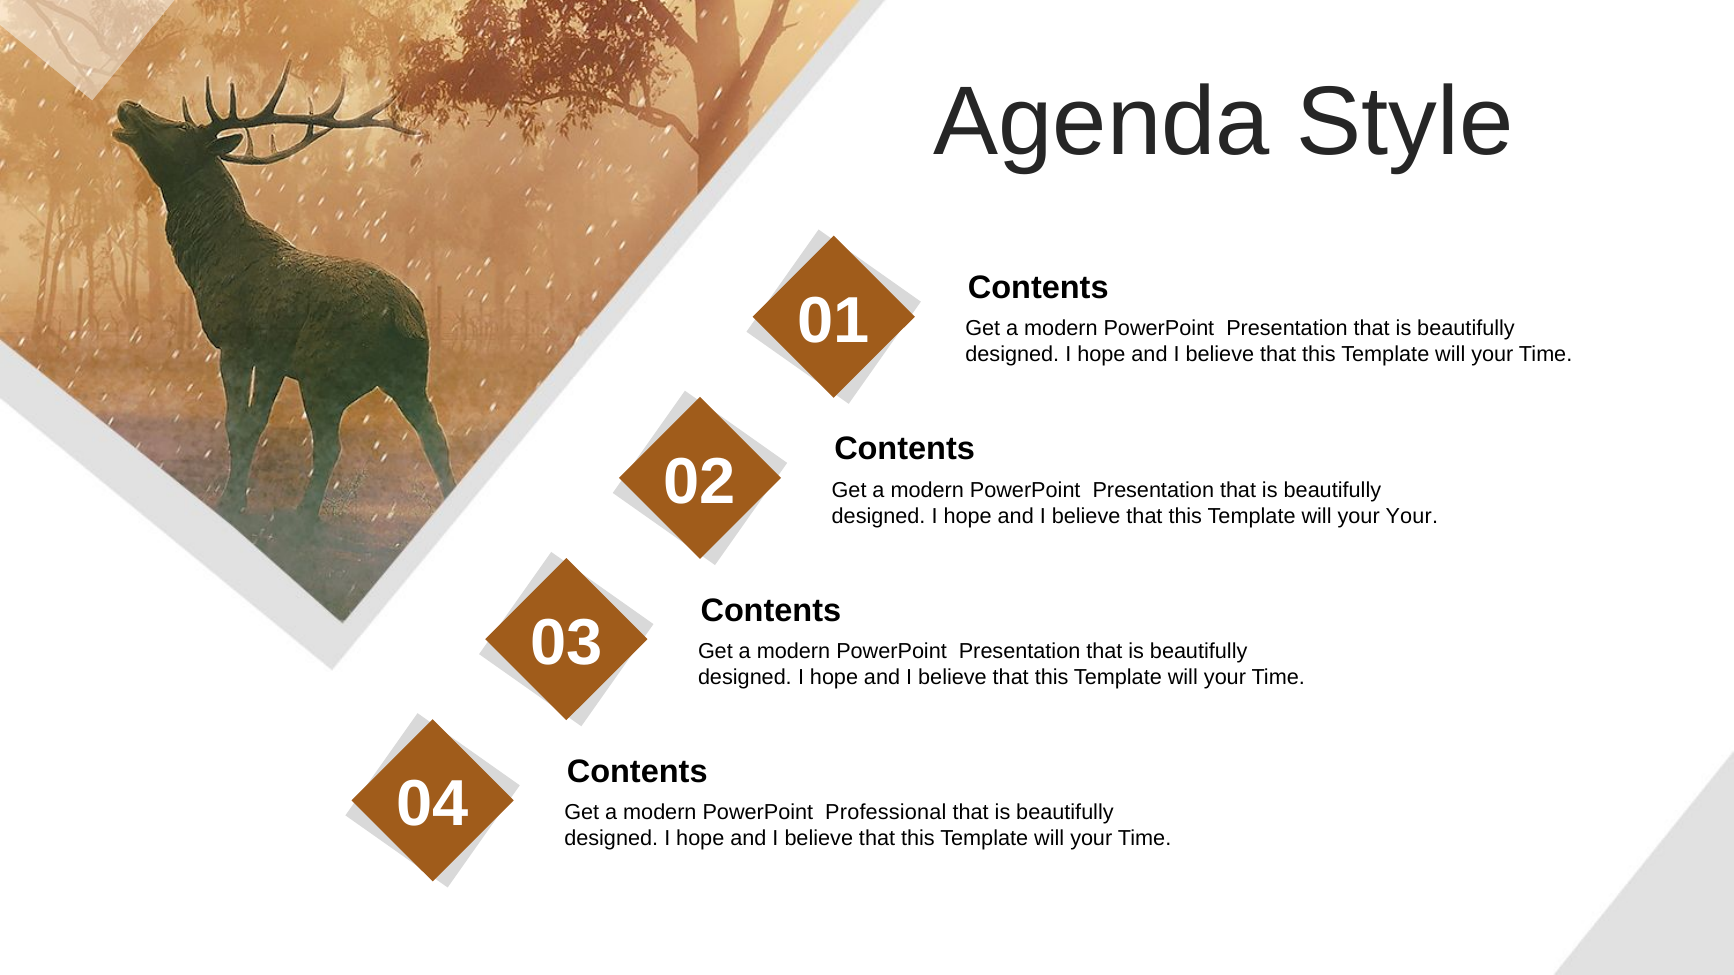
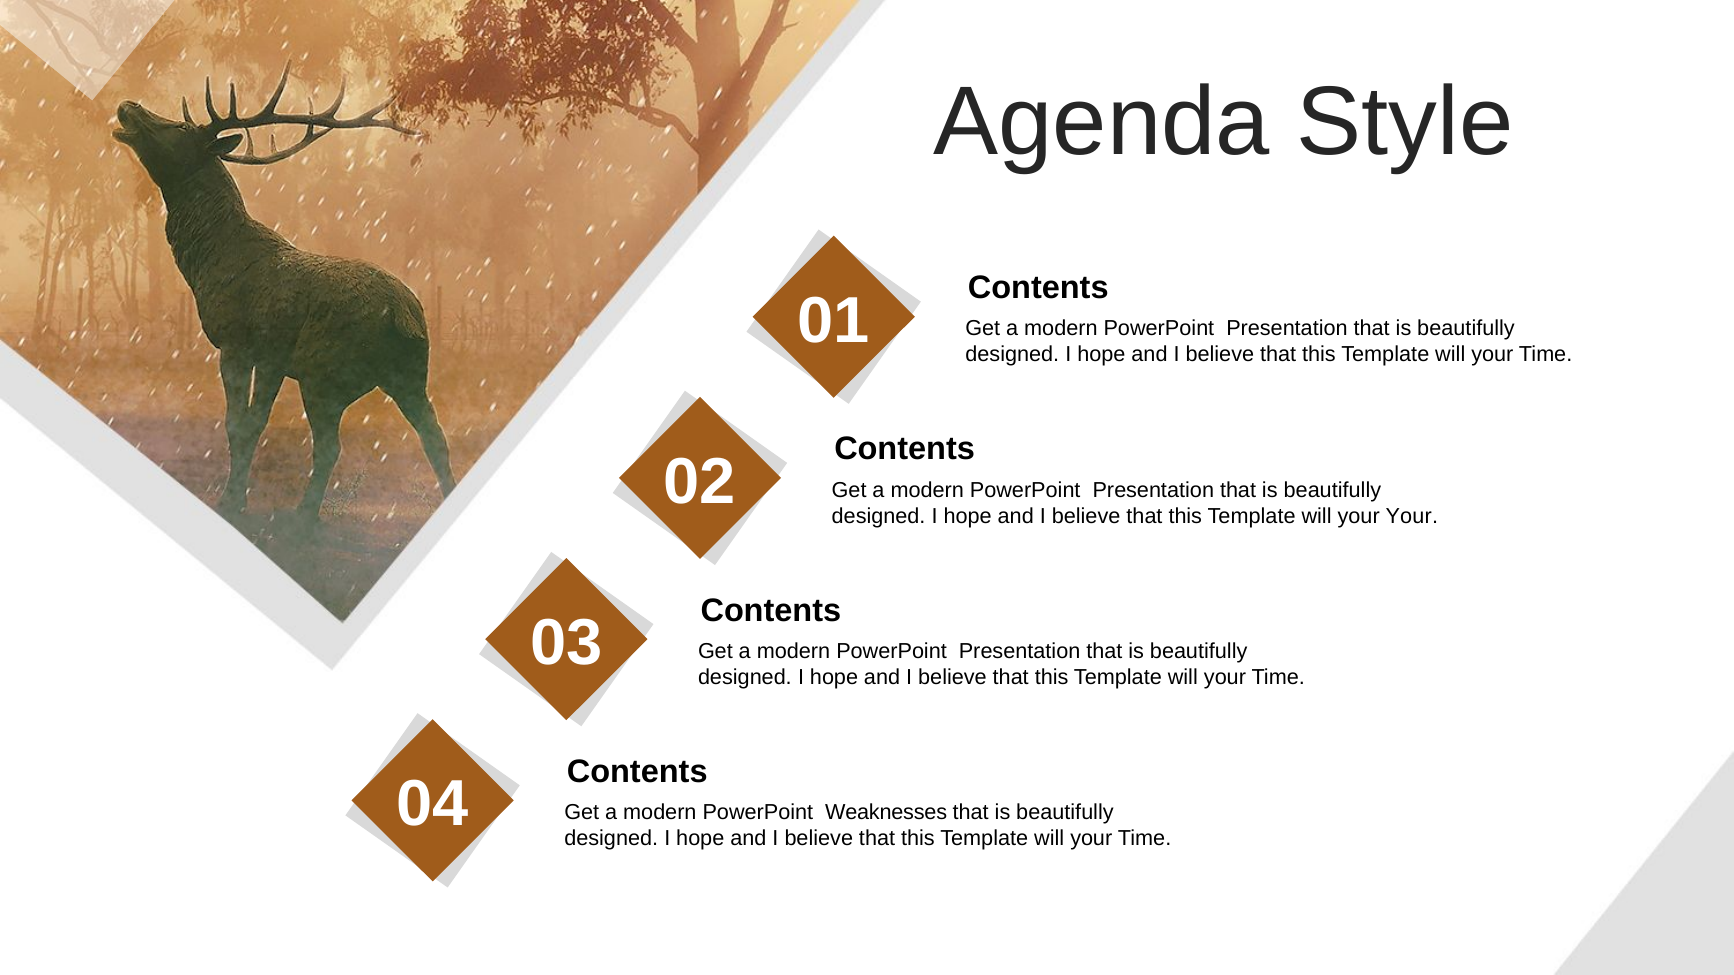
Professional: Professional -> Weaknesses (886, 813)
